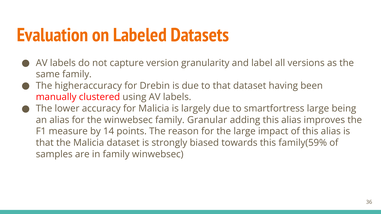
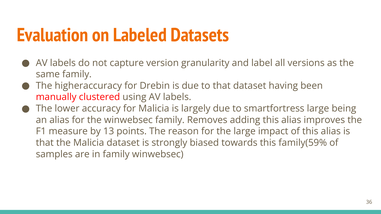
Granular: Granular -> Removes (207, 120)
14: 14 -> 13 (109, 132)
